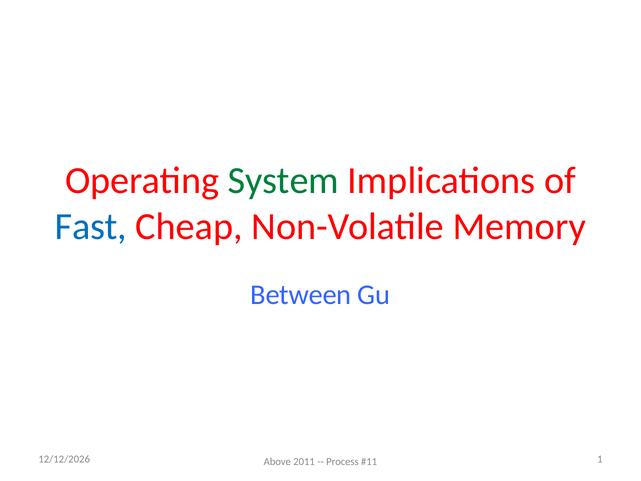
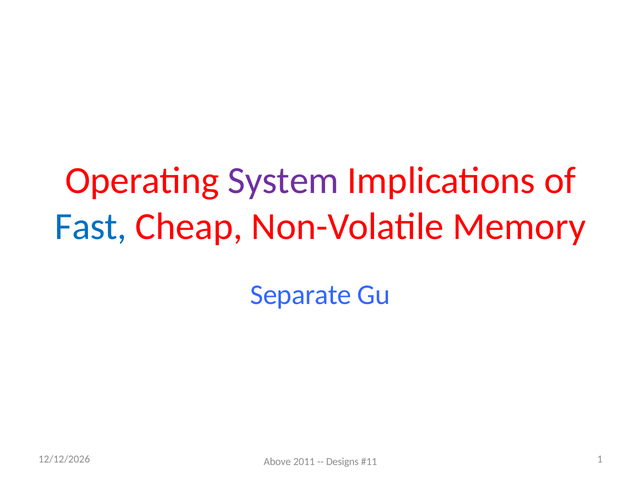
System colour: green -> purple (283, 181)
Between: Between -> Separate (301, 295)
Process: Process -> Designs (342, 461)
